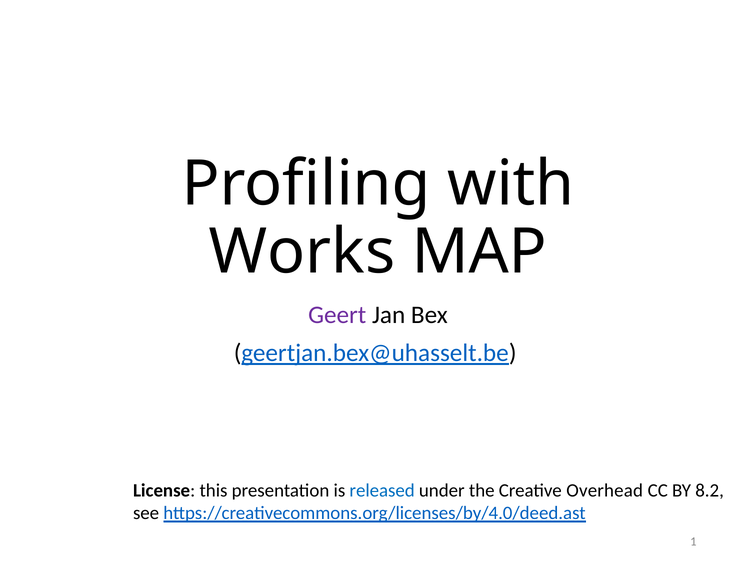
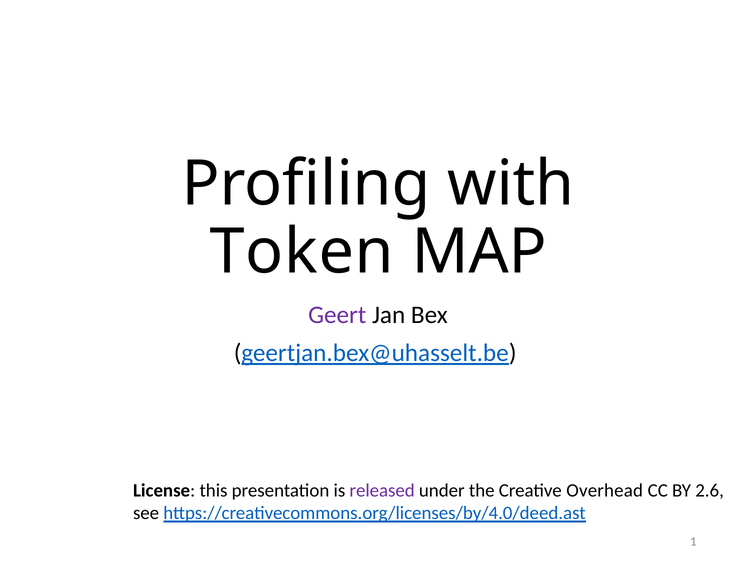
Works: Works -> Token (302, 252)
released colour: blue -> purple (382, 491)
8.2: 8.2 -> 2.6 (710, 491)
